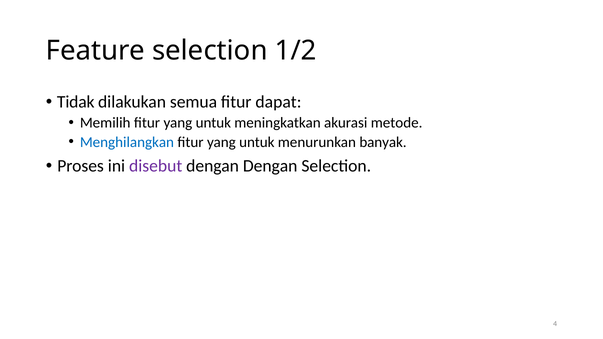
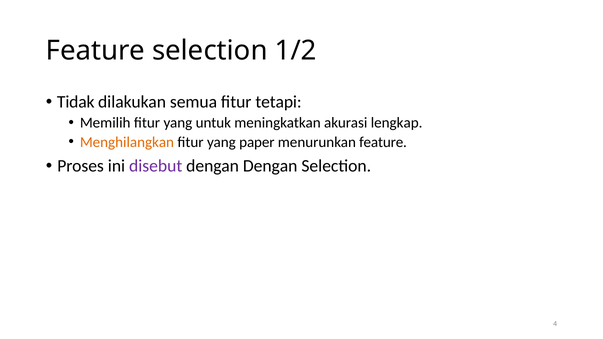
dapat: dapat -> tetapi (279, 102)
metode: metode -> lengkap (397, 123)
Menghilangkan colour: blue -> orange (127, 142)
untuk: untuk -> paper (257, 142)
menurunkan banyak: banyak -> feature (383, 142)
